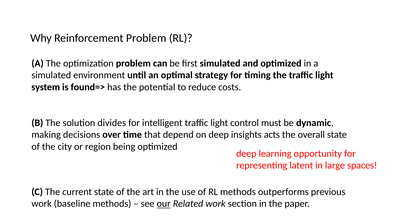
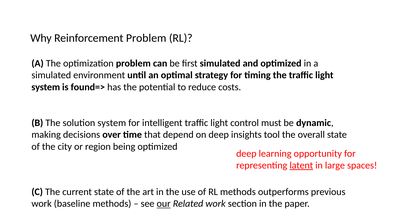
solution divides: divides -> system (112, 123)
acts: acts -> tool (272, 135)
latent underline: none -> present (301, 166)
